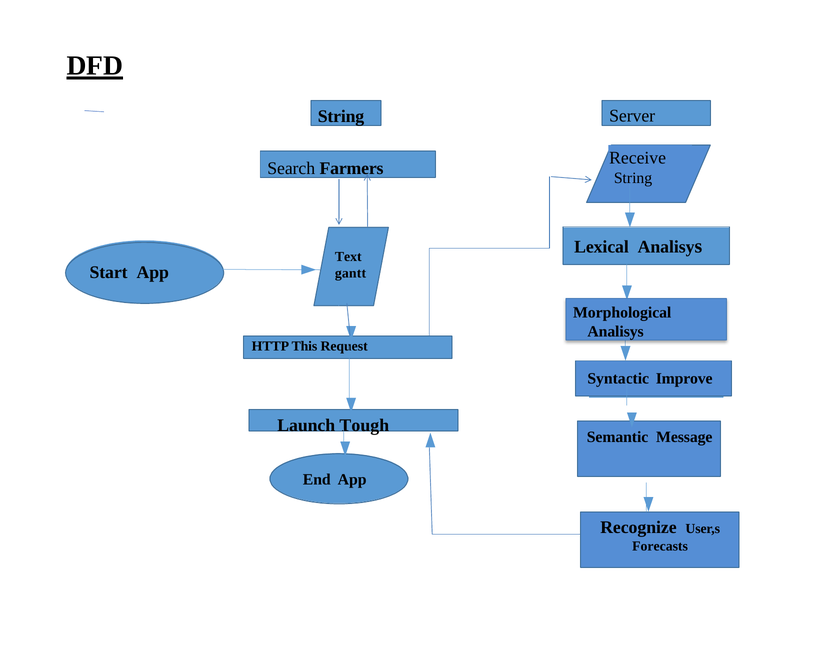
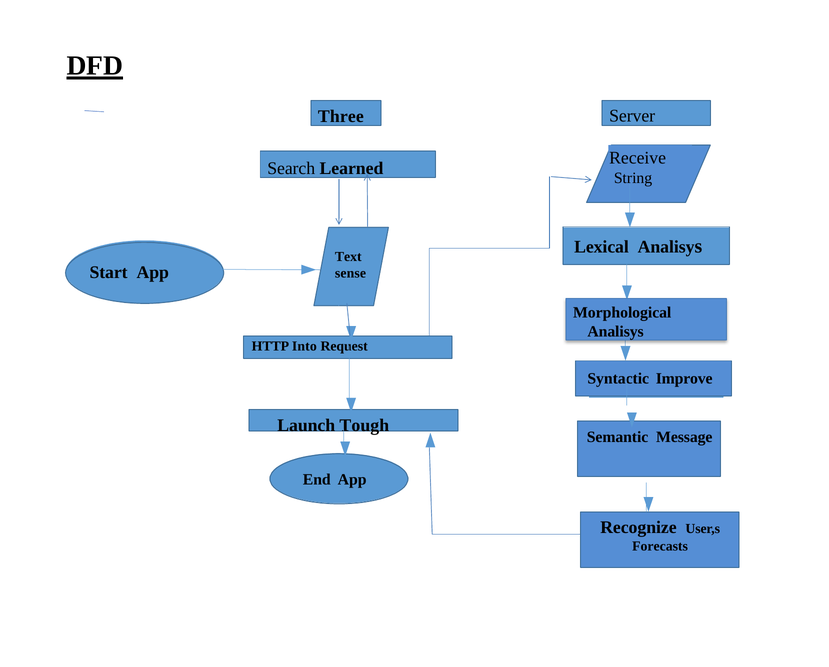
String: String -> Three (341, 116)
Farmers: Farmers -> Learned (351, 168)
gantt: gantt -> sense (351, 273)
This: This -> Into (304, 346)
